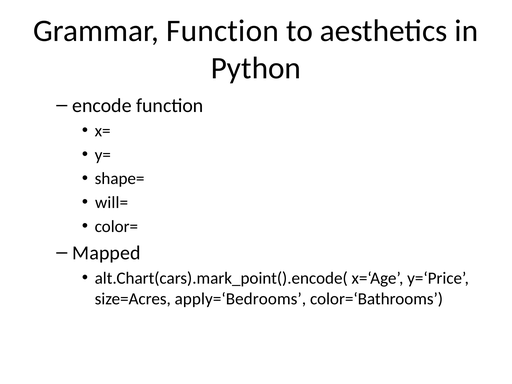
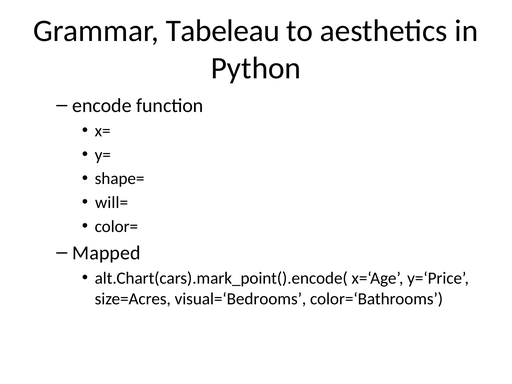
Grammar Function: Function -> Tabeleau (223, 31)
apply=‘Bedrooms: apply=‘Bedrooms -> visual=‘Bedrooms (240, 299)
